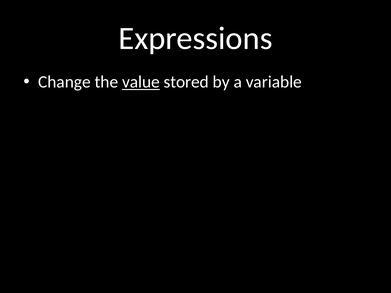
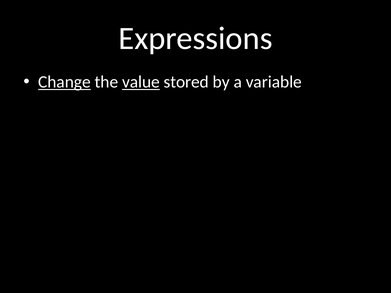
Change underline: none -> present (64, 82)
